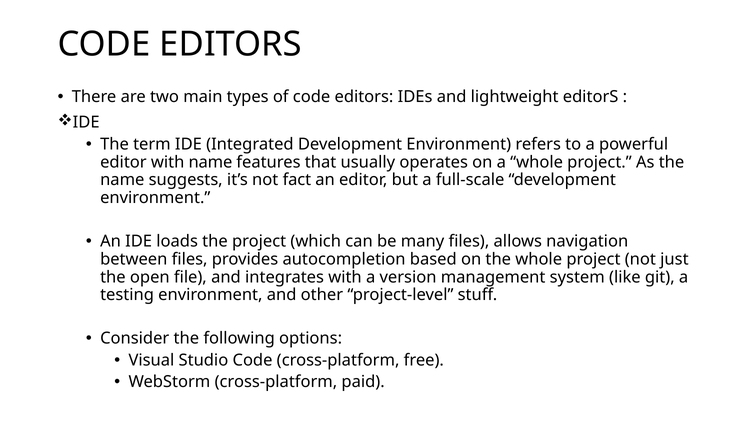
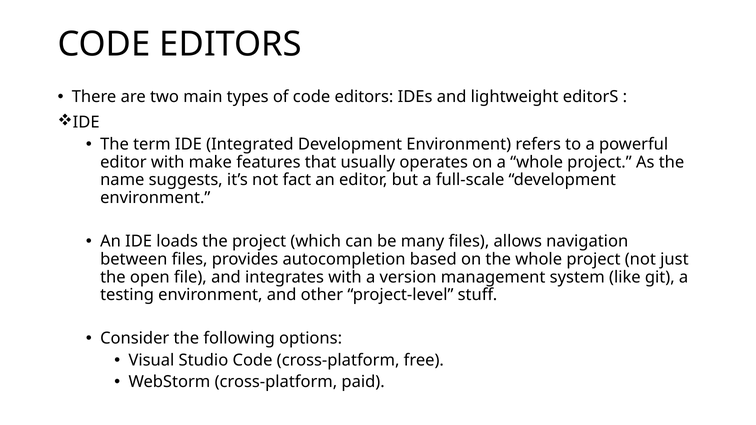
with name: name -> make (210, 162)
